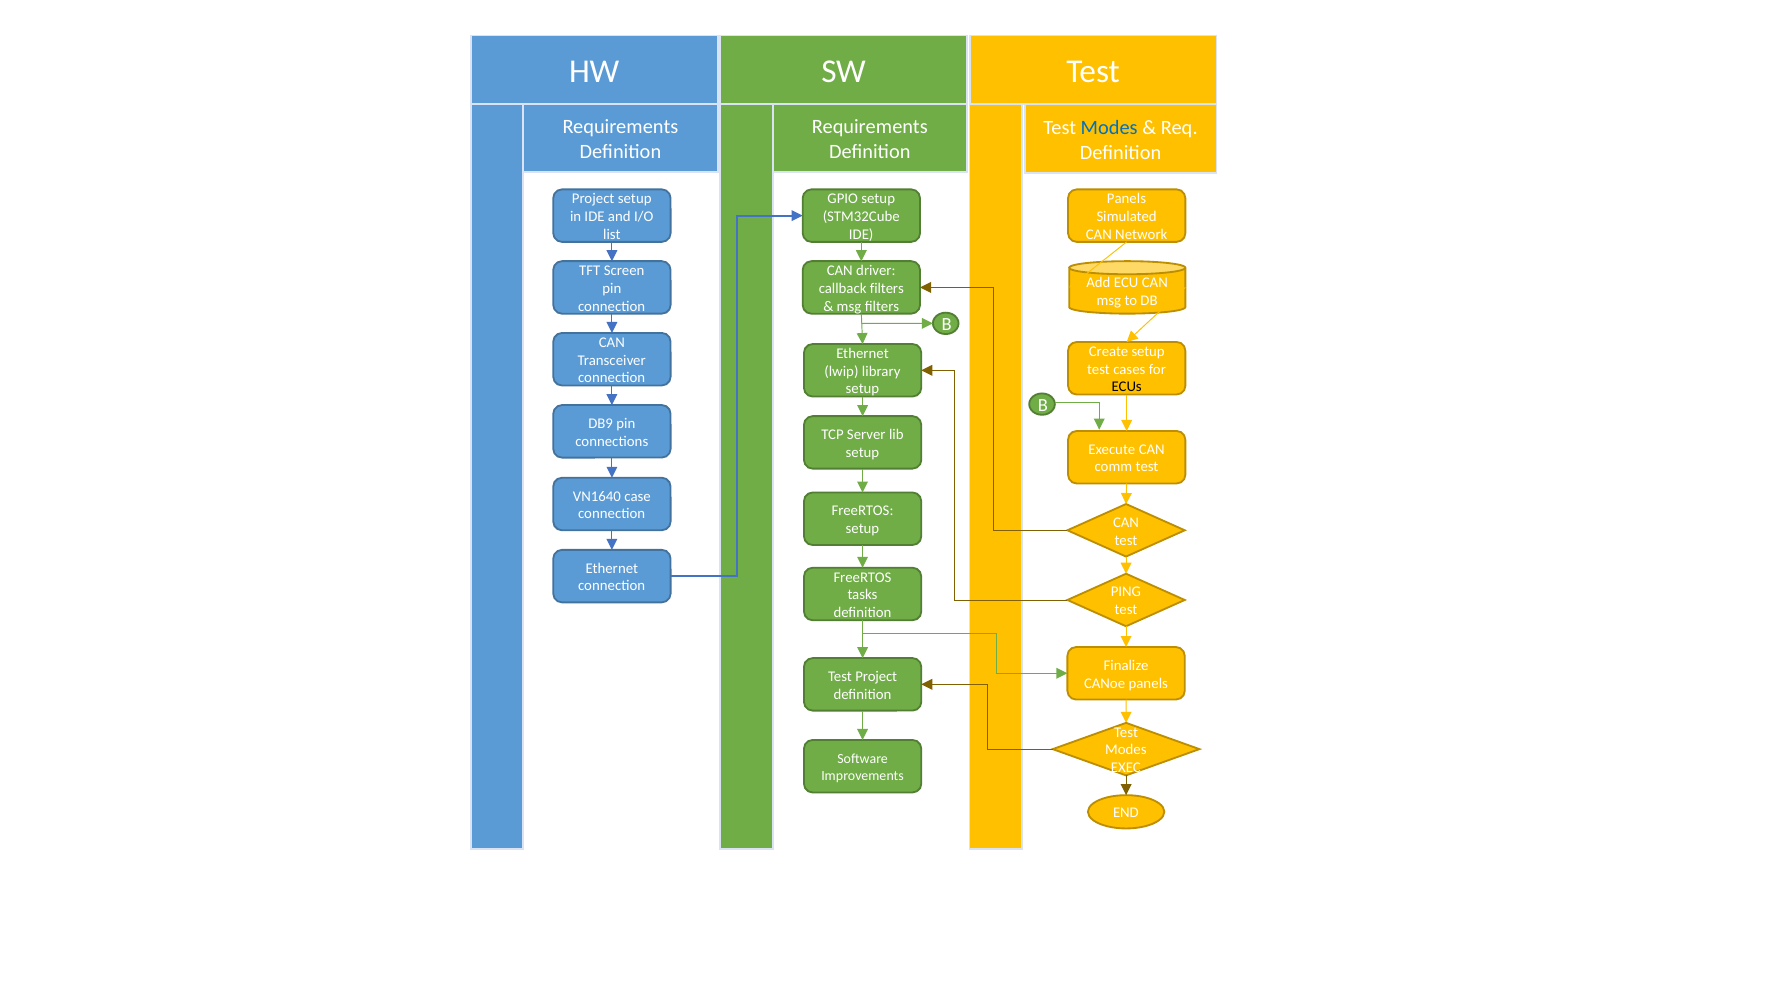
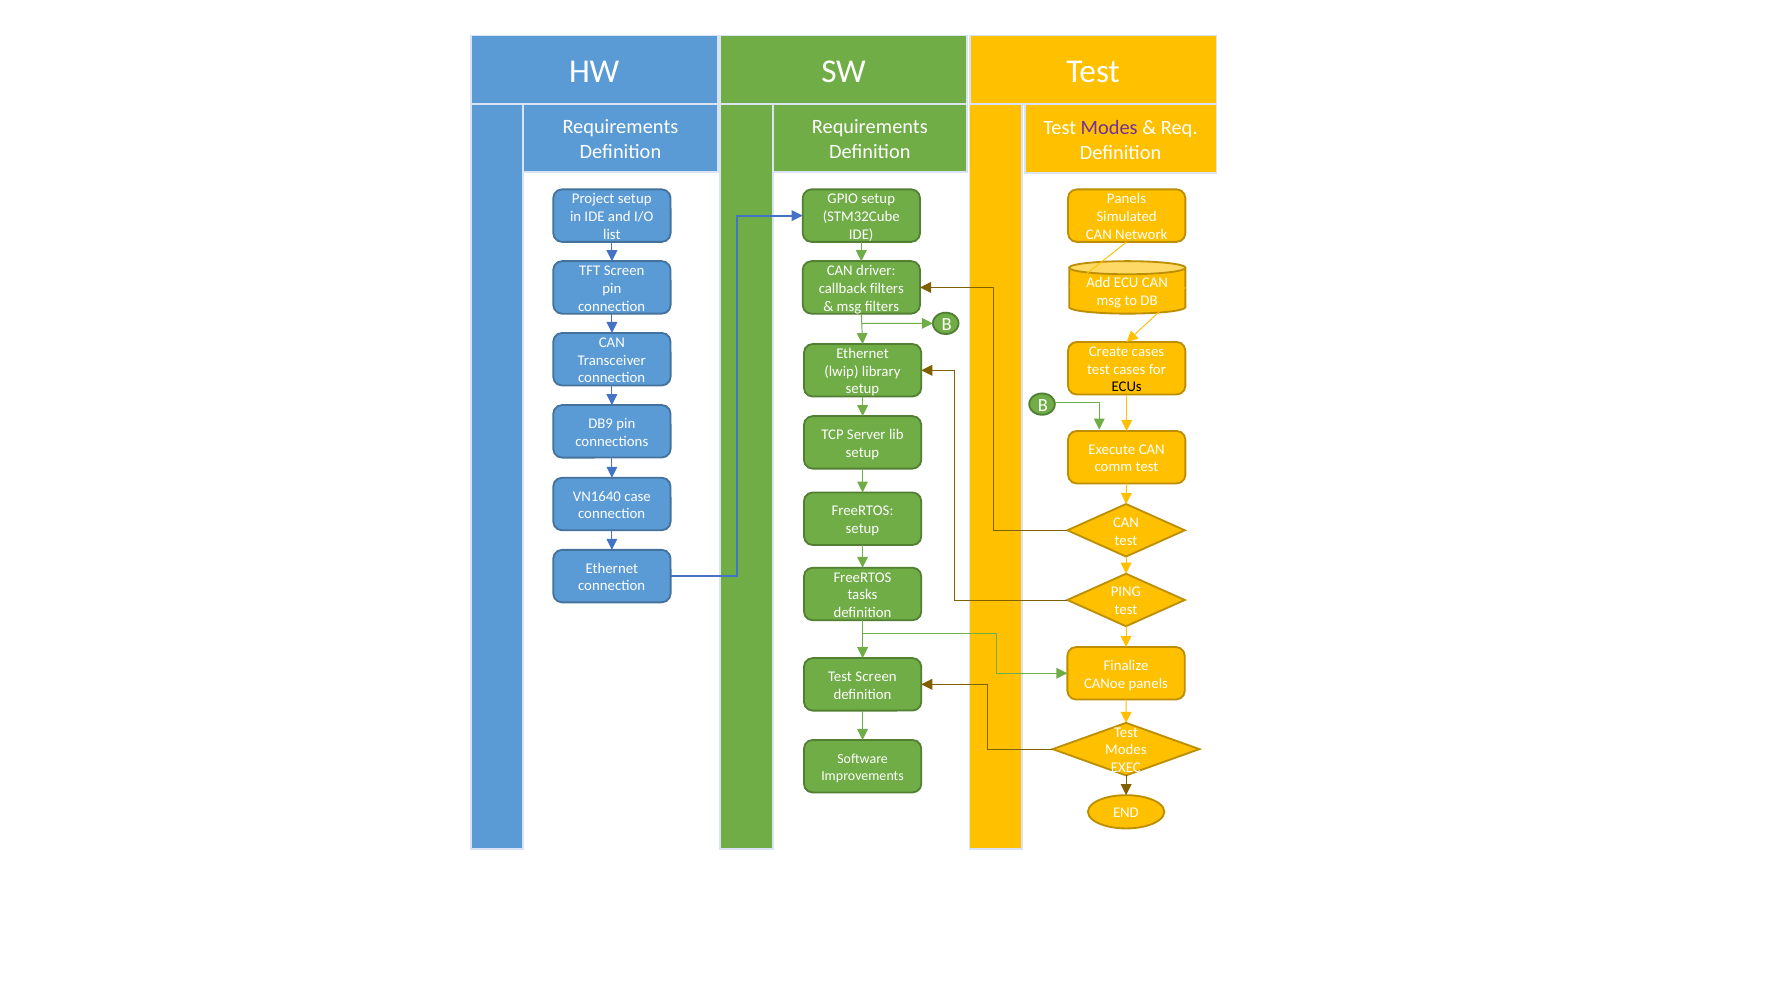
Modes colour: blue -> purple (1109, 128)
Create setup: setup -> cases (1148, 352)
Test Project: Project -> Screen (876, 677)
